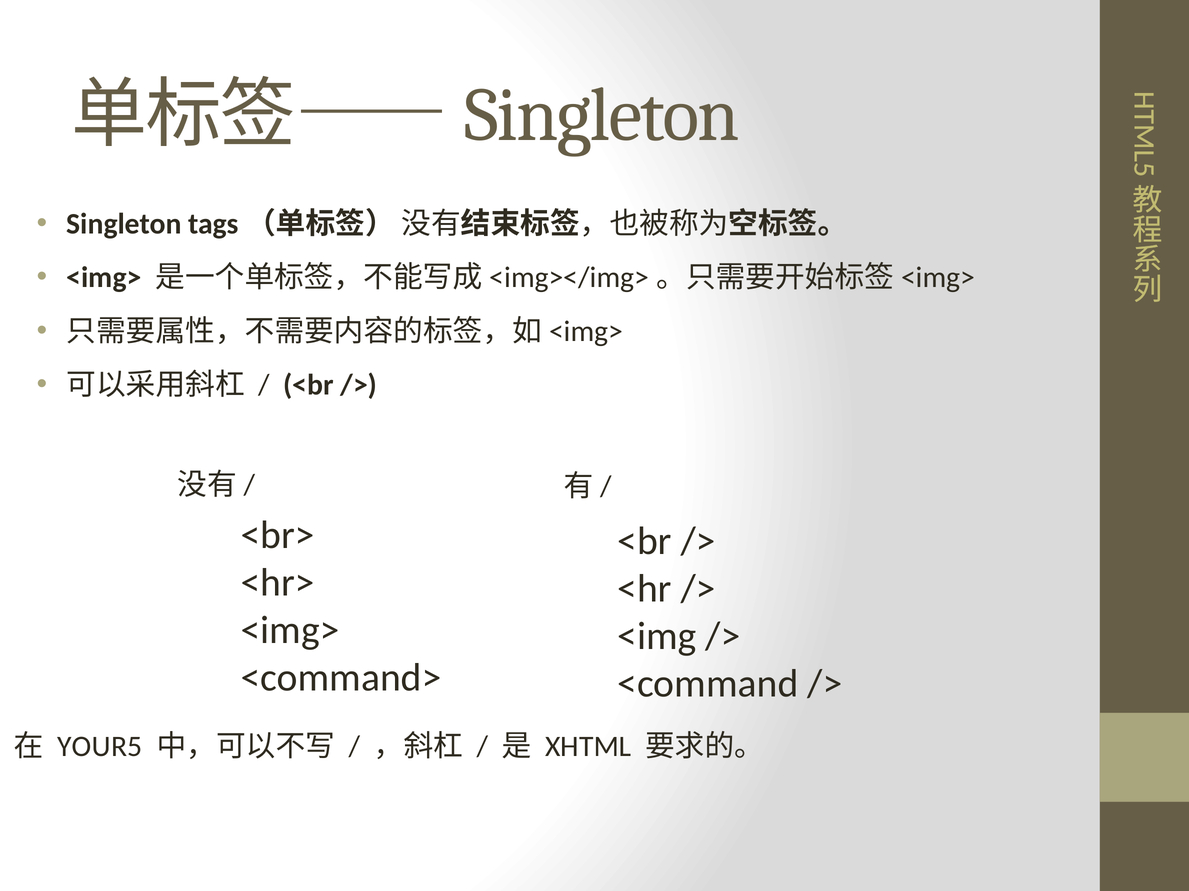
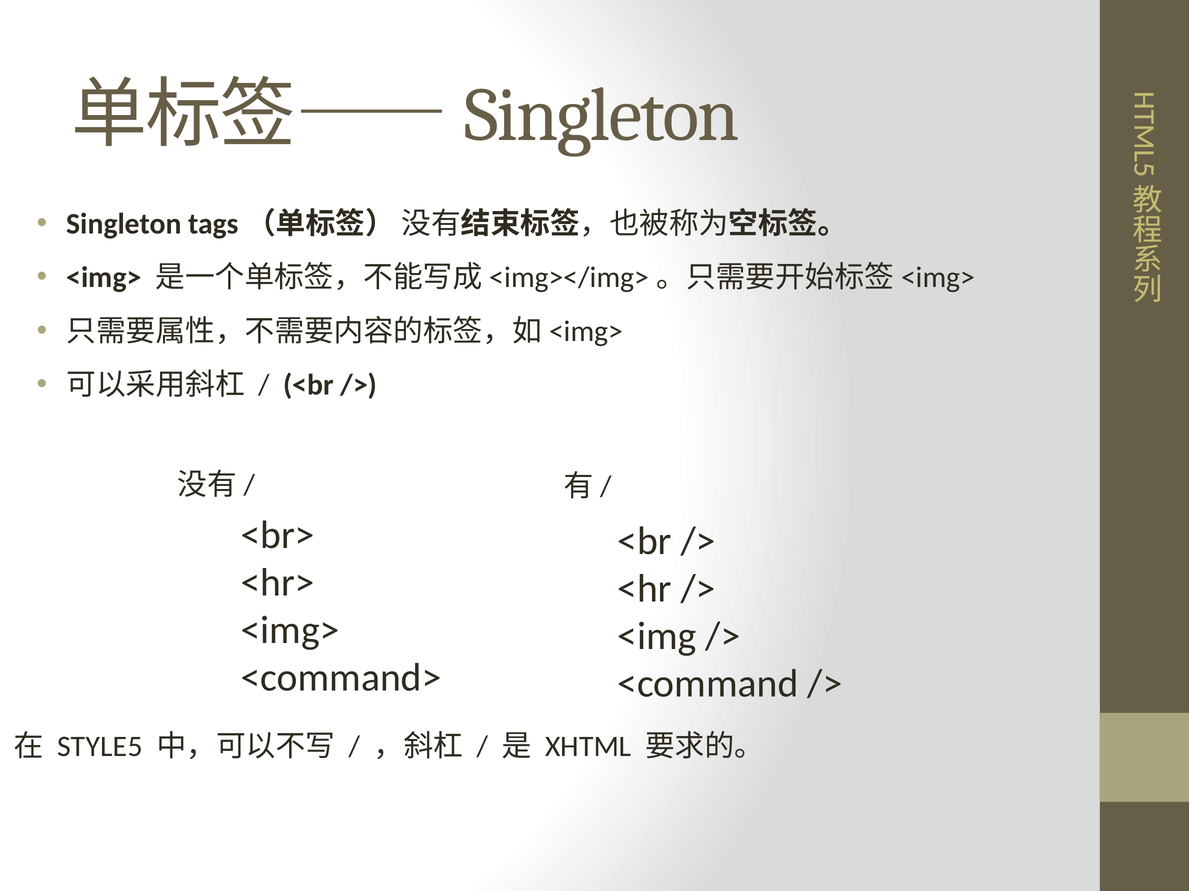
YOUR5: YOUR5 -> STYLE5 (100, 747)
